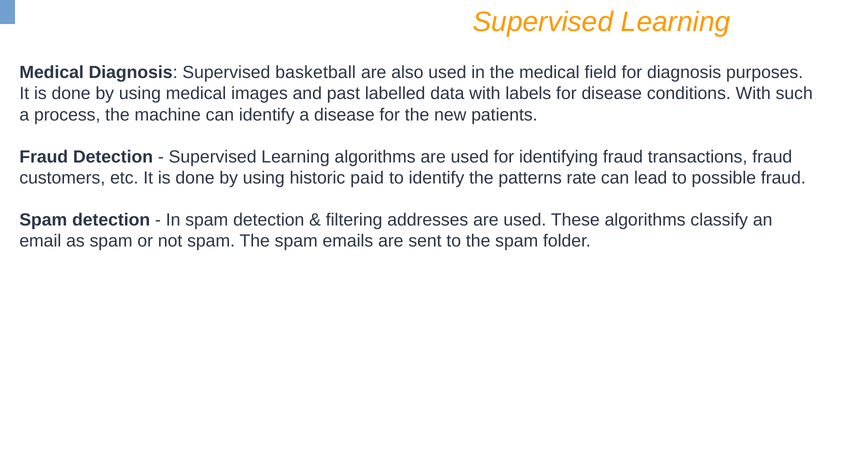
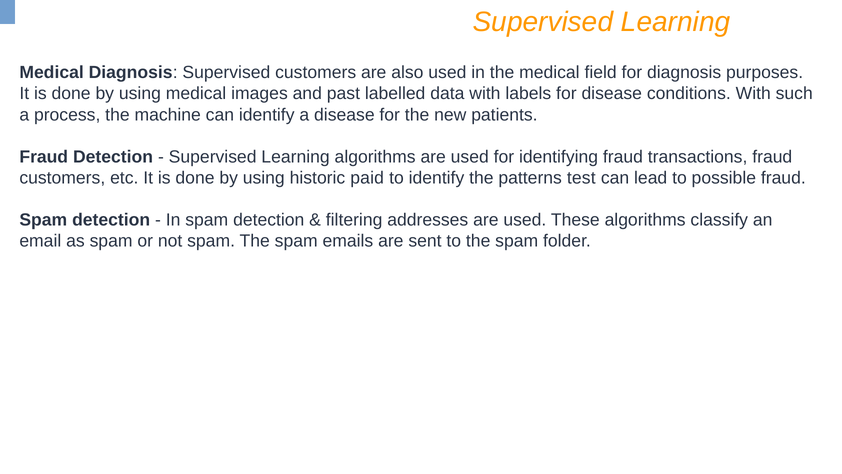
Supervised basketball: basketball -> customers (316, 73)
rate: rate -> test (581, 178)
